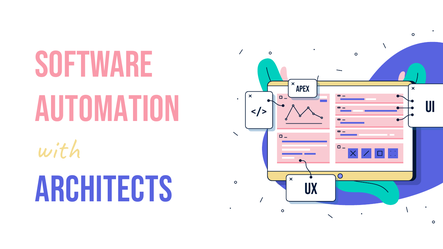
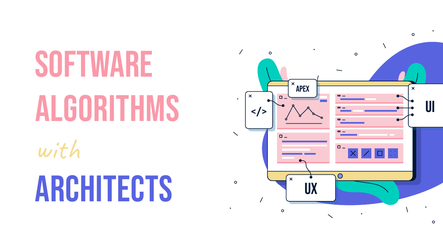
Automation: Automation -> Algorithms (107, 109)
